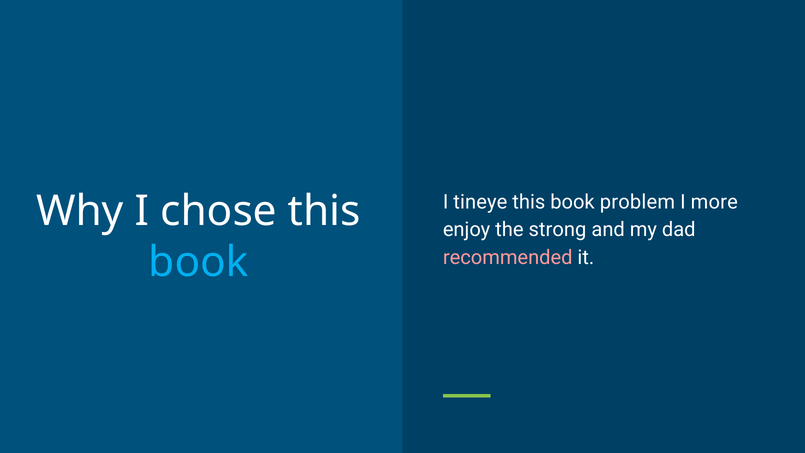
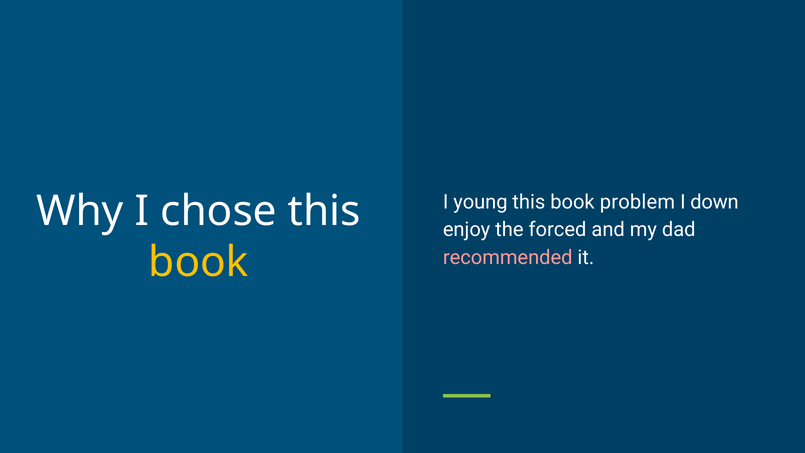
tineye: tineye -> young (480, 202)
more: more -> down (714, 202)
strong: strong -> forced (557, 230)
book colour: light blue -> yellow (199, 262)
